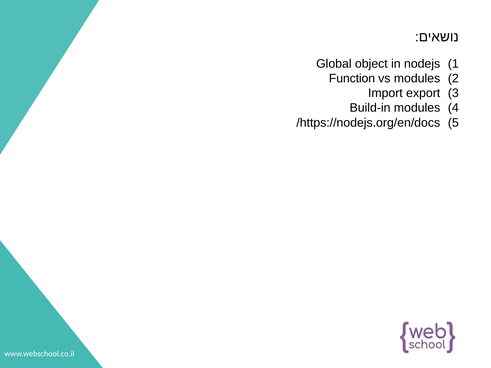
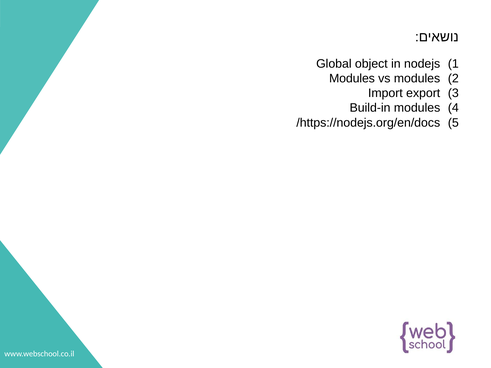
Function: Function -> Modules (352, 79)
